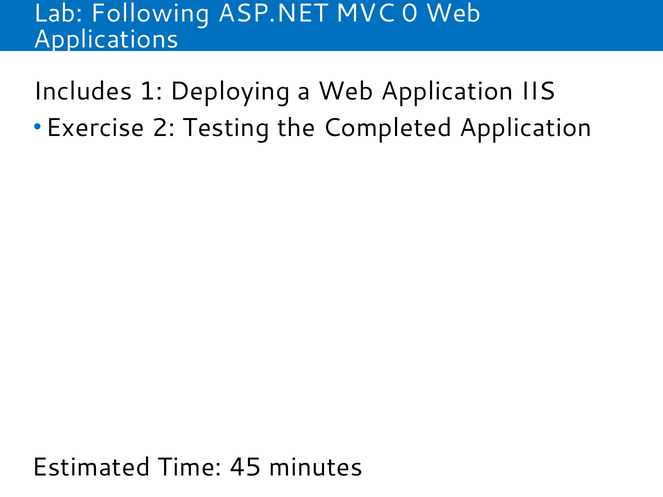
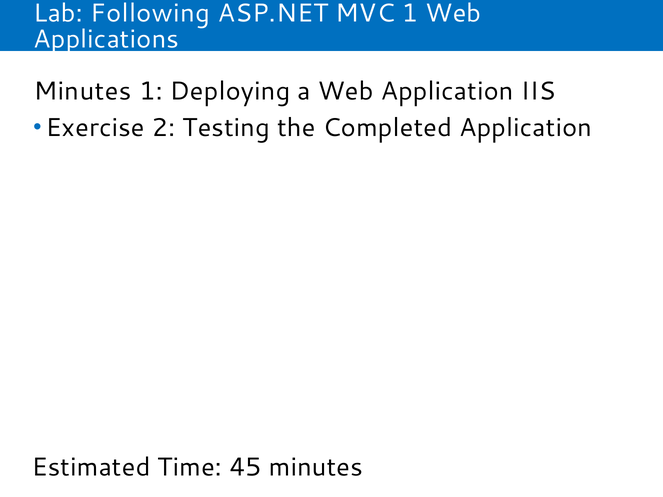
MVC 0: 0 -> 1 (410, 13)
Includes: Includes -> Minutes (83, 91)
